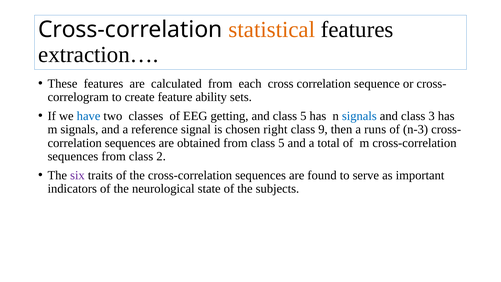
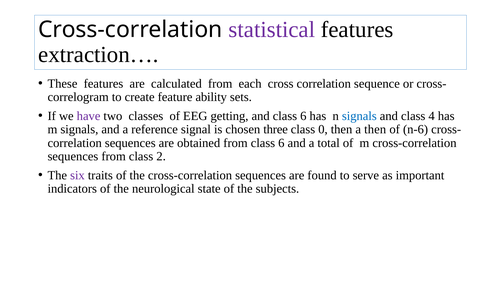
statistical colour: orange -> purple (272, 30)
have colour: blue -> purple (89, 116)
and class 5: 5 -> 6 (303, 116)
3: 3 -> 4 (432, 116)
right: right -> three (276, 129)
9: 9 -> 0 (323, 129)
a runs: runs -> then (375, 129)
n-3: n-3 -> n-6 (416, 129)
from class 5: 5 -> 6 (281, 143)
